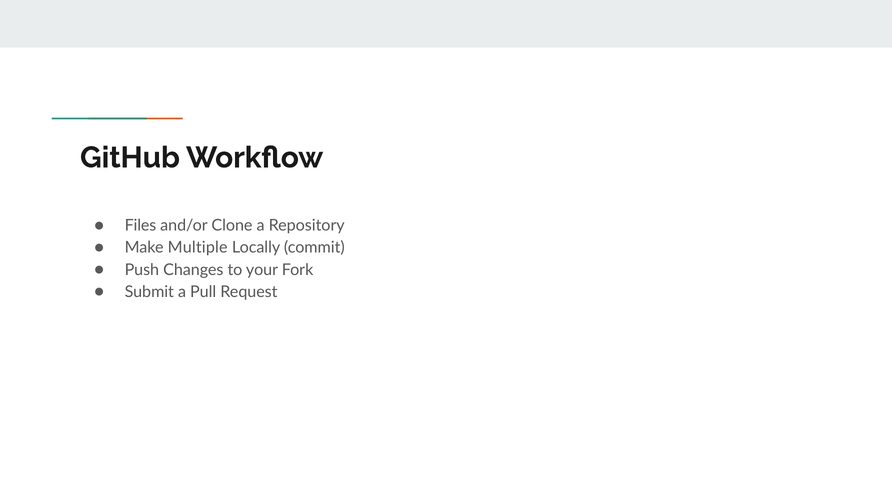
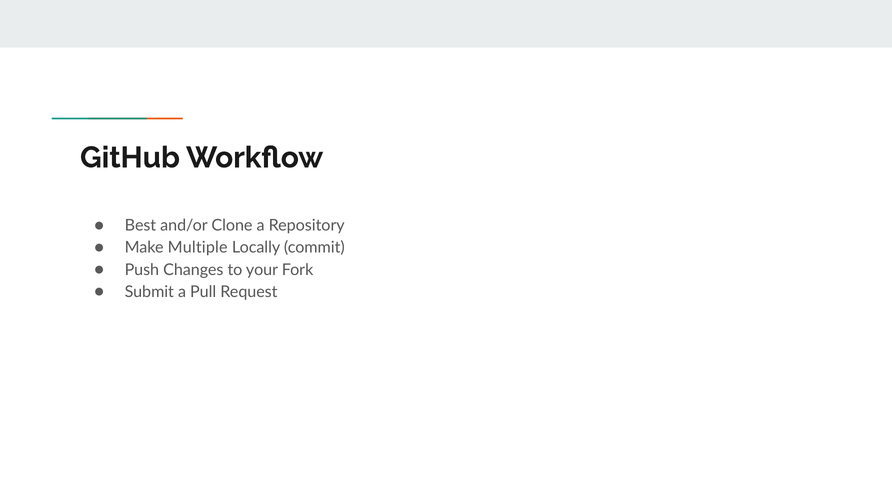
Files: Files -> Best (140, 225)
